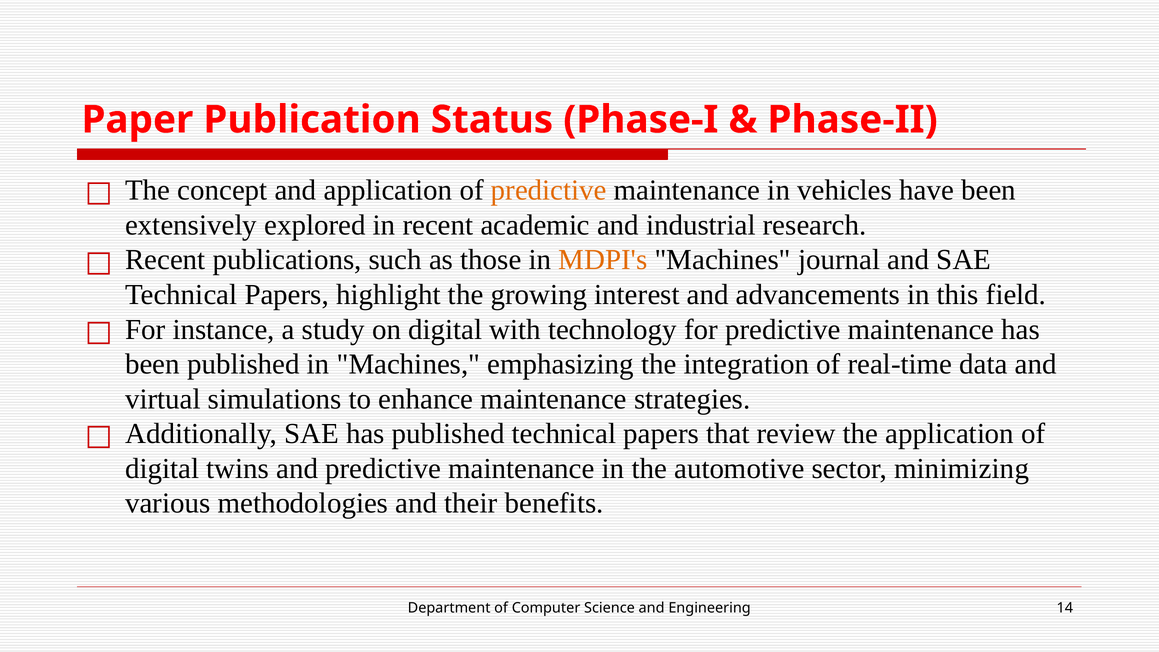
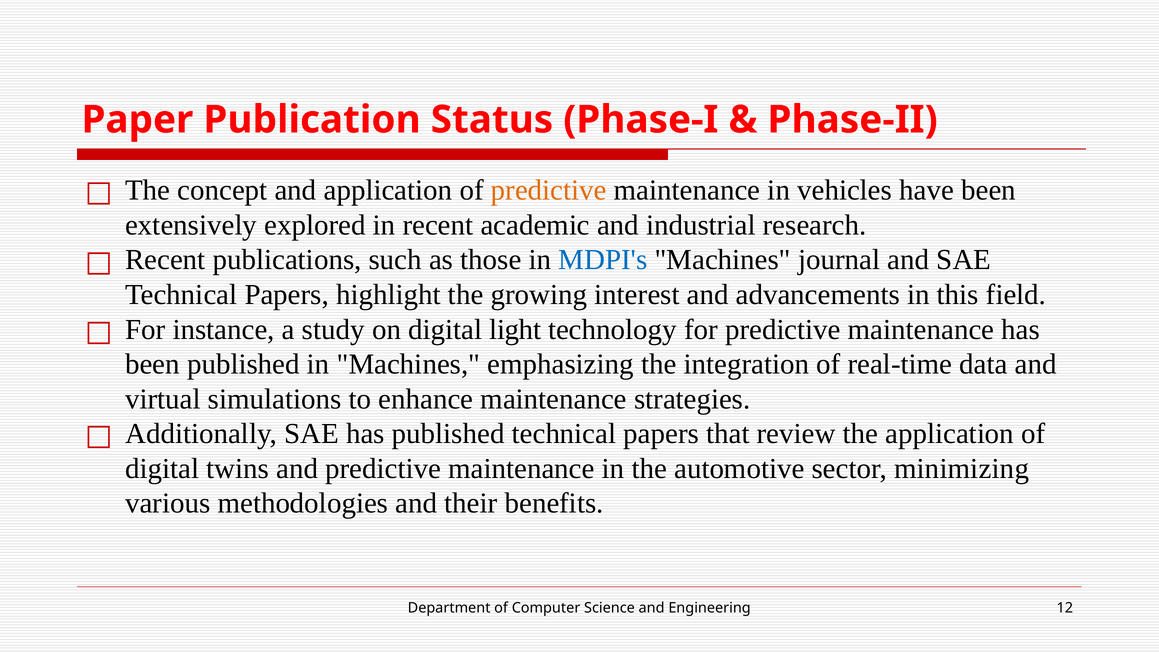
MDPI's colour: orange -> blue (603, 260)
with: with -> light (515, 329)
14: 14 -> 12 (1065, 608)
